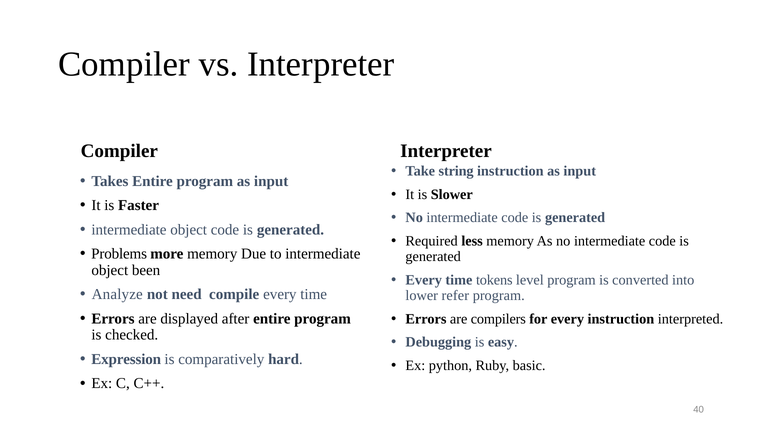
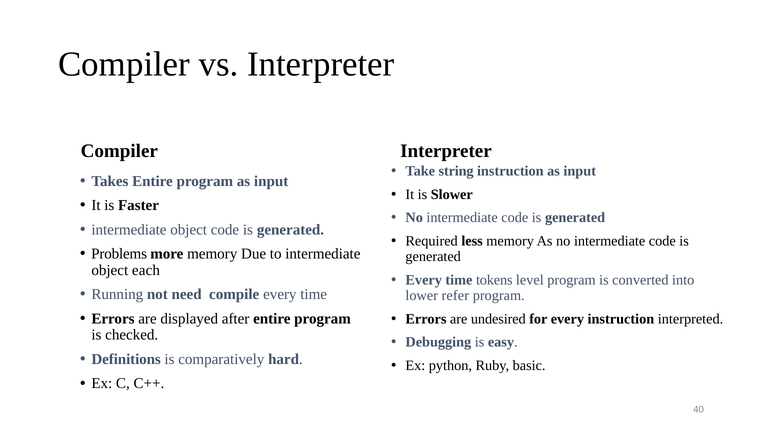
been: been -> each (146, 270)
Analyze: Analyze -> Running (117, 294)
compilers: compilers -> undesired (498, 319)
Expression: Expression -> Definitions (126, 359)
